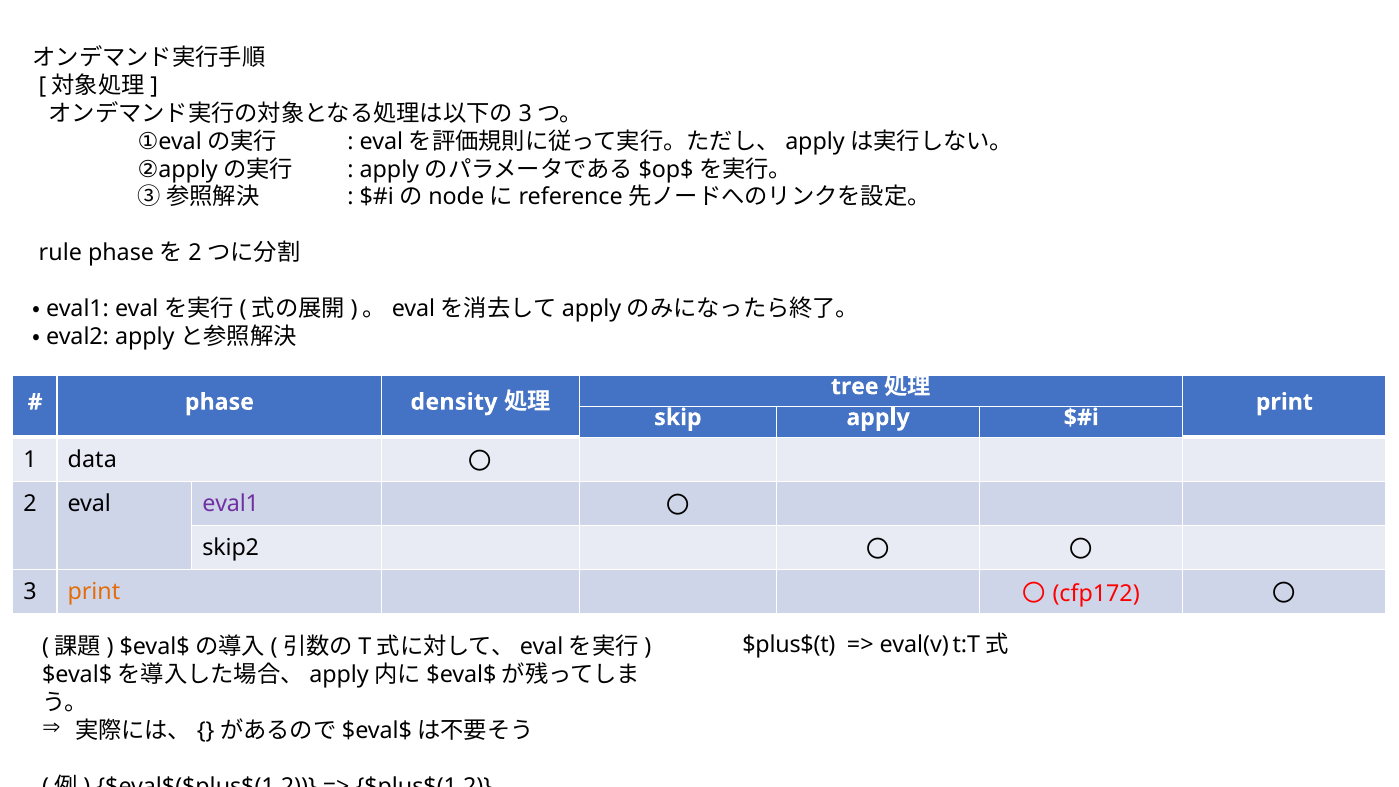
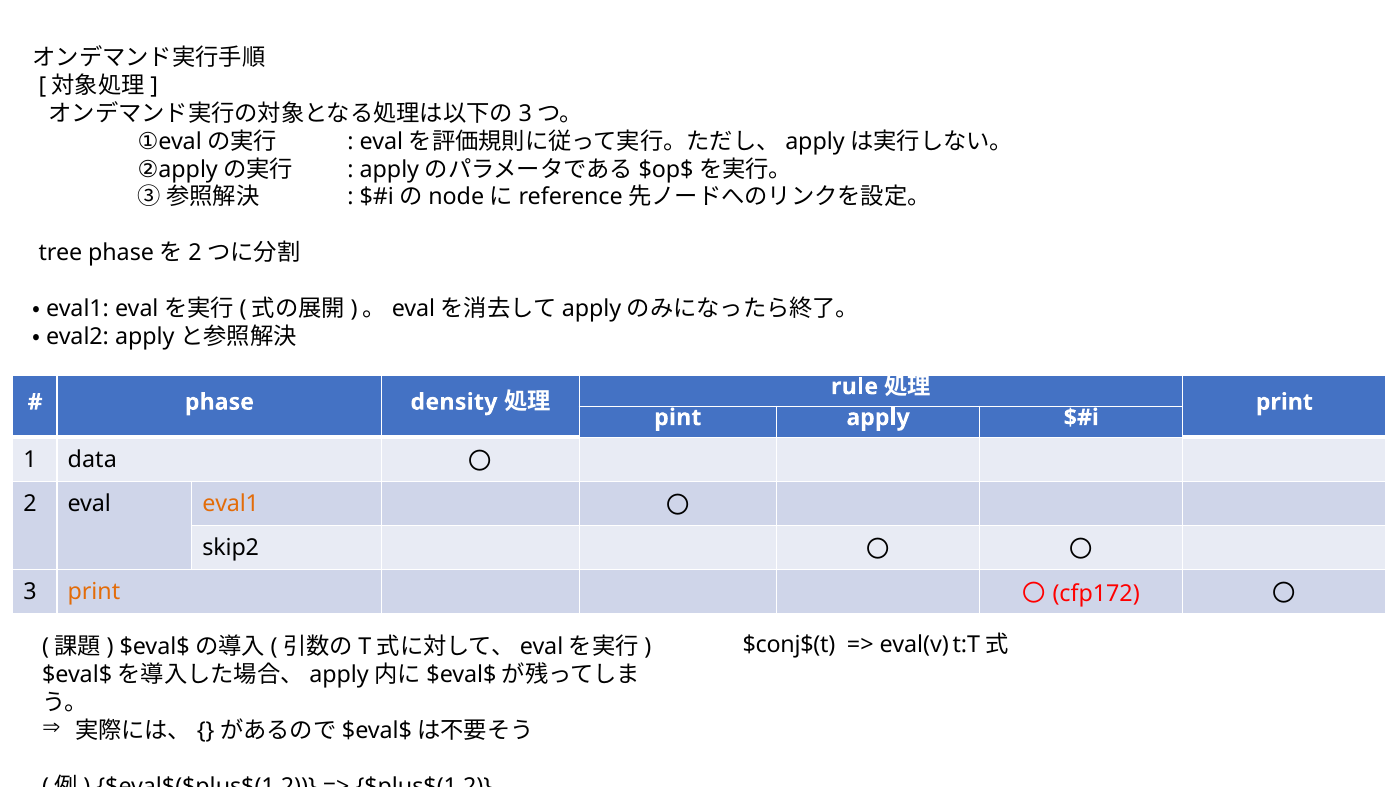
rule: rule -> tree (60, 253)
tree: tree -> rule (855, 387)
skip: skip -> pint (678, 417)
eval1 colour: purple -> orange (231, 504)
$plus$(t: $plus$(t -> $conj$(t (789, 645)
